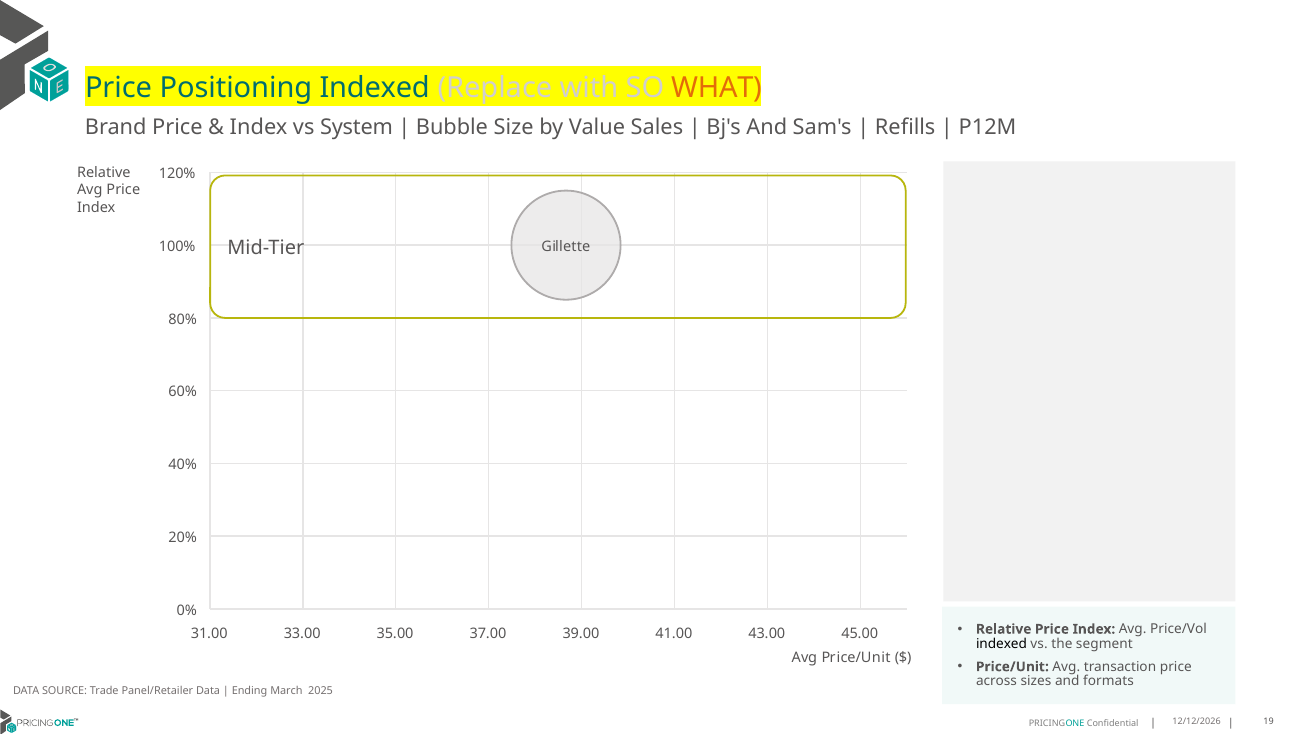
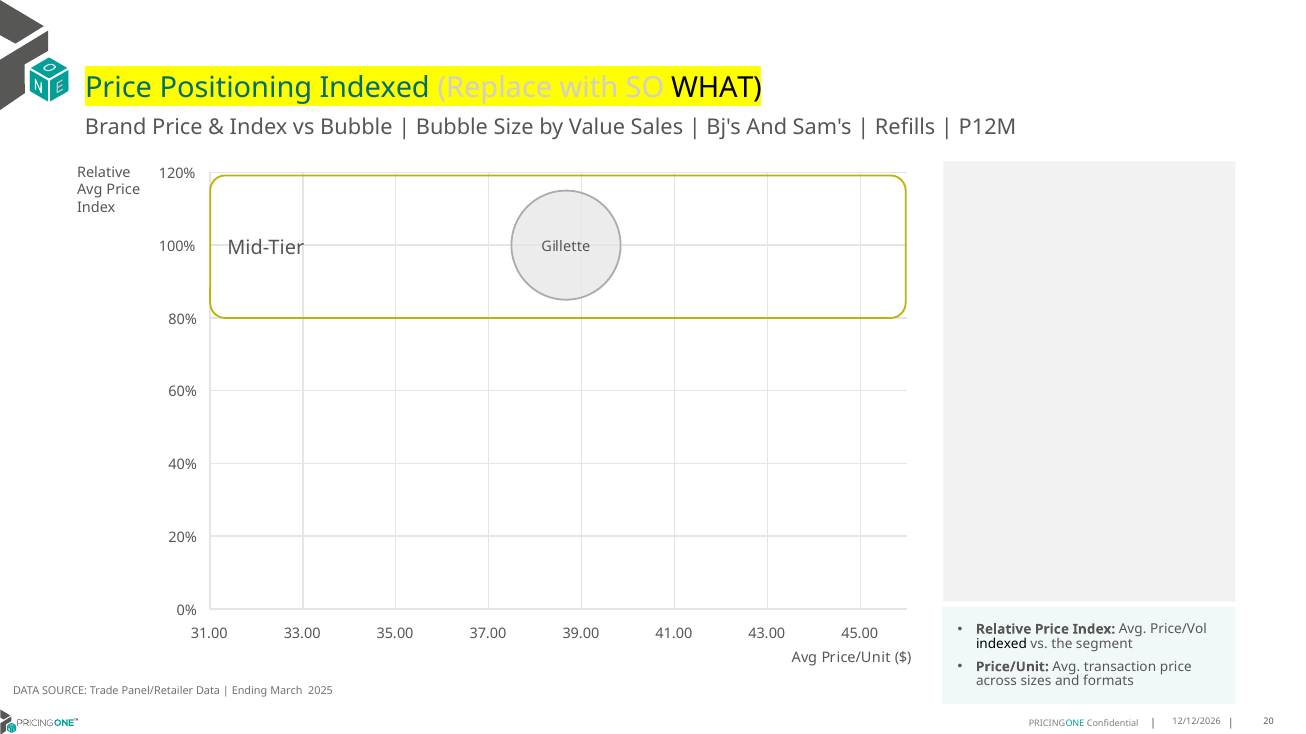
WHAT colour: orange -> black (716, 88)
vs System: System -> Bubble (356, 127)
19: 19 -> 20 (1269, 722)
